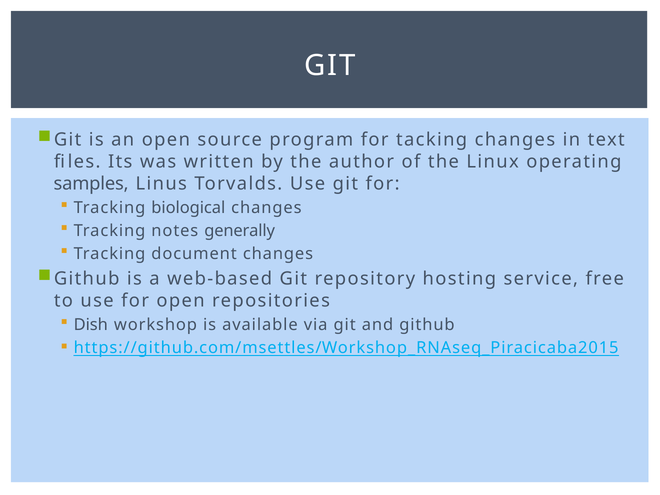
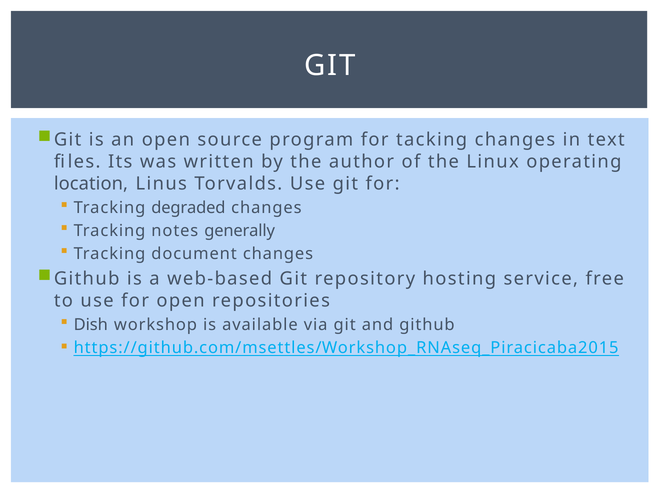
samples: samples -> location (91, 184)
biological: biological -> degraded (188, 208)
